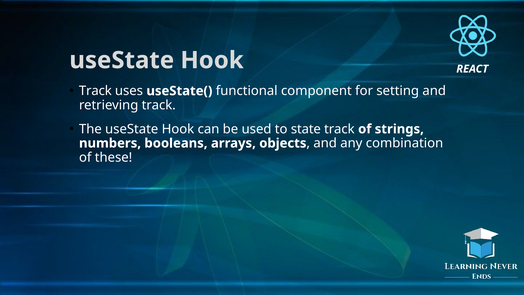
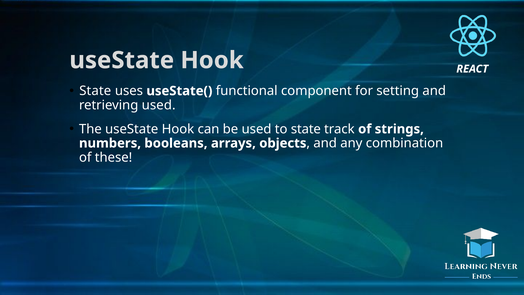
Track: Track -> State (95, 91)
retrieving track: track -> used (159, 105)
